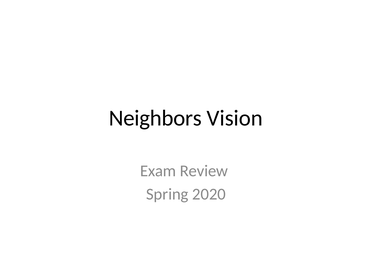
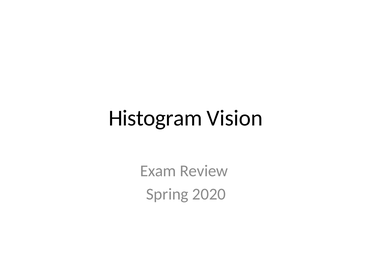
Neighbors: Neighbors -> Histogram (155, 118)
